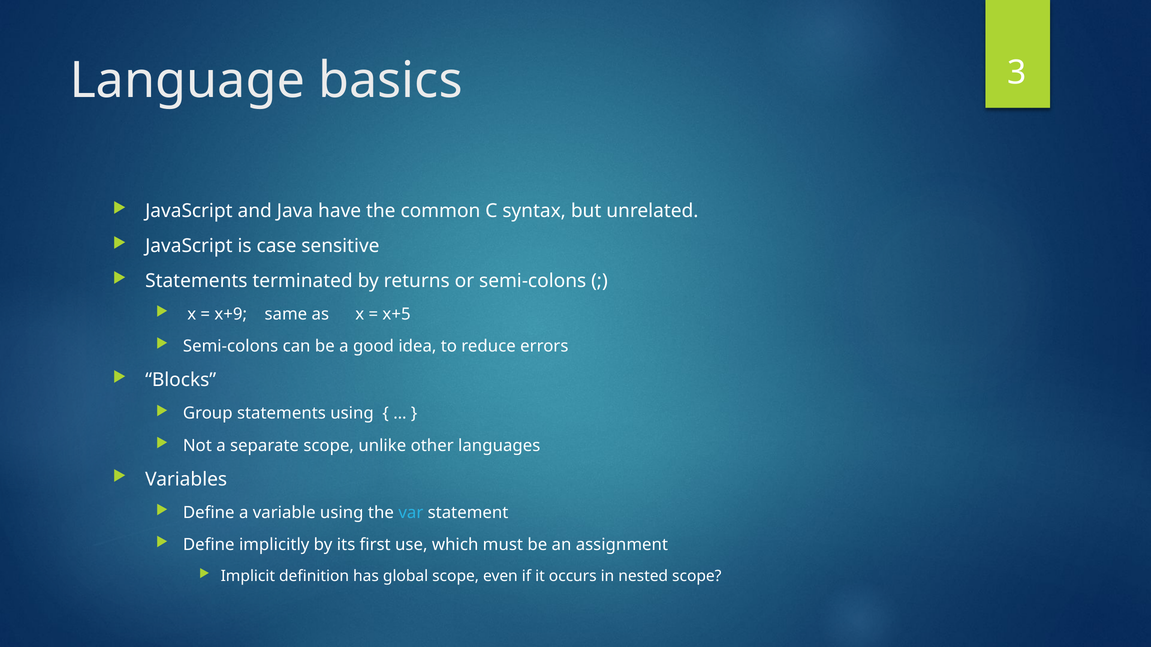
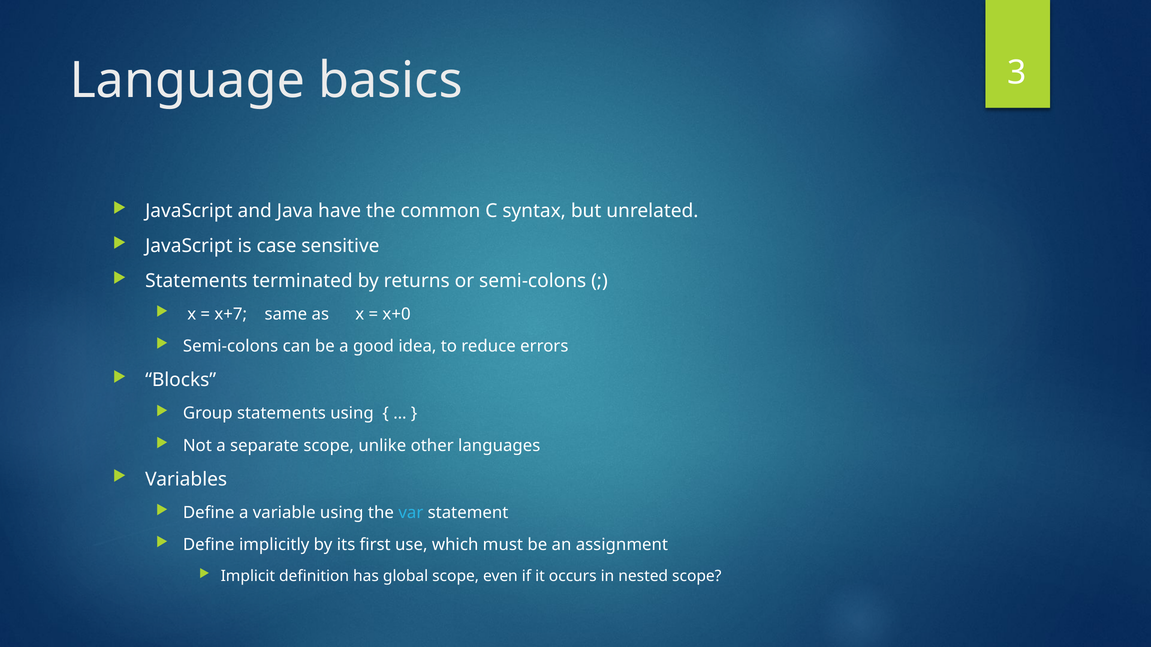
x+9: x+9 -> x+7 (231, 314)
x+5: x+5 -> x+0 (397, 314)
